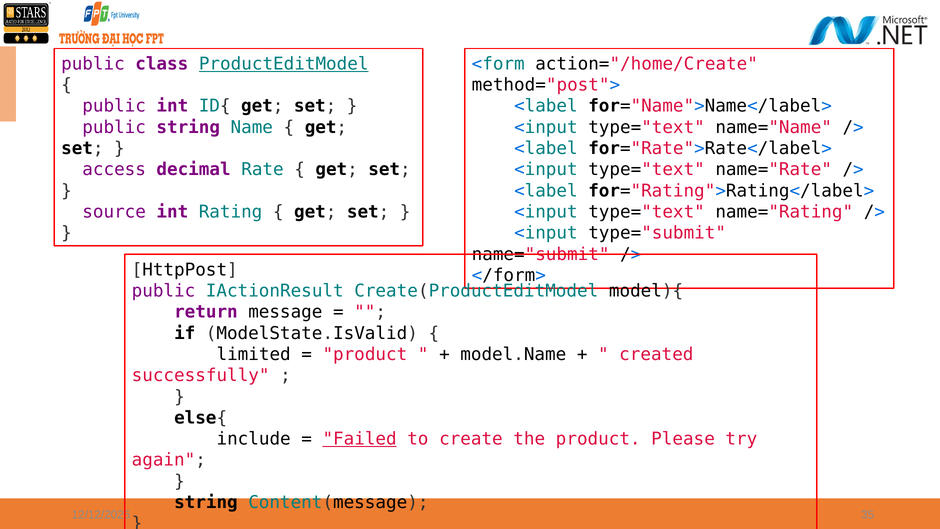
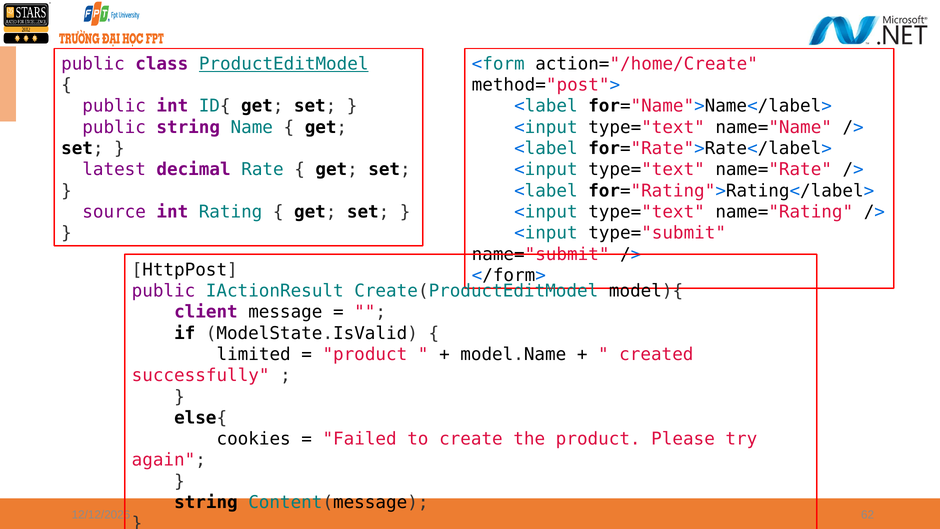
access: access -> latest (114, 170)
return: return -> client (206, 312)
include: include -> cookies (254, 439)
Failed underline: present -> none (360, 439)
35: 35 -> 62 (868, 515)
